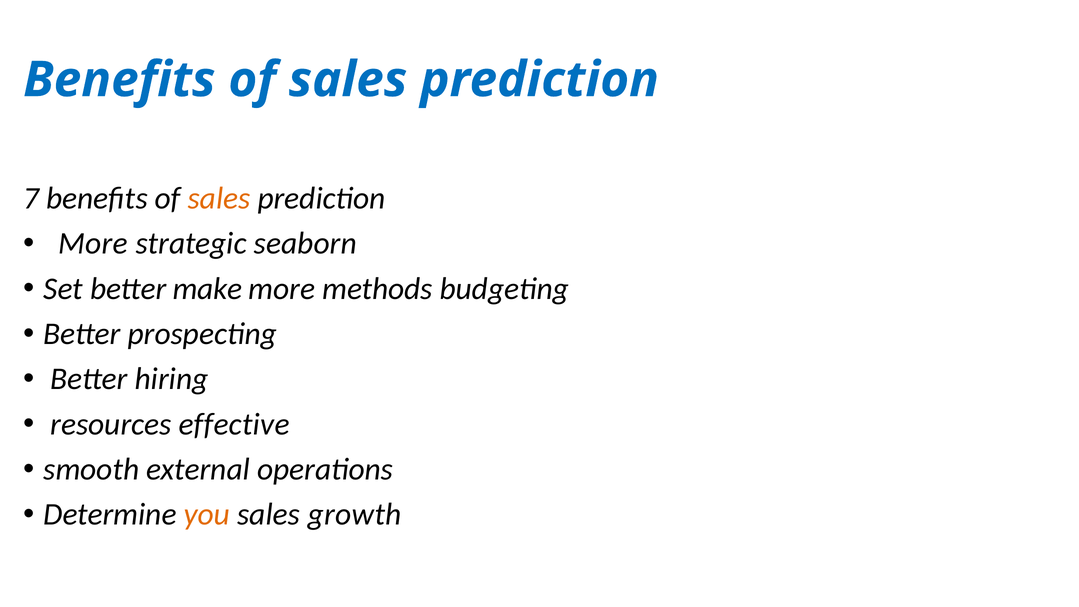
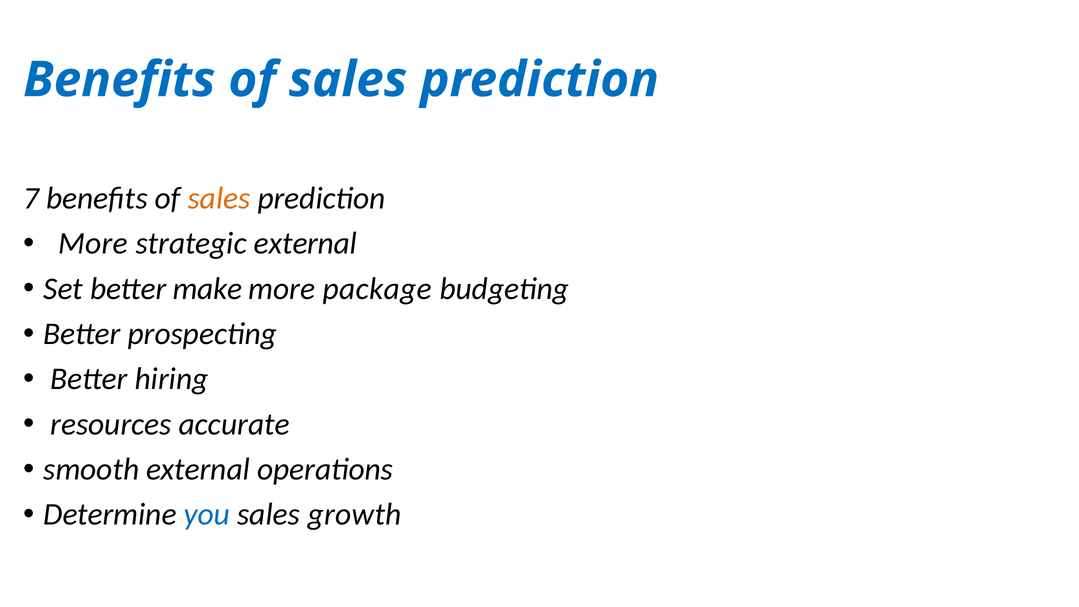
strategic seaborn: seaborn -> external (306, 243)
methods: methods -> package (377, 289)
effective: effective -> accurate (234, 424)
you colour: orange -> blue (207, 515)
